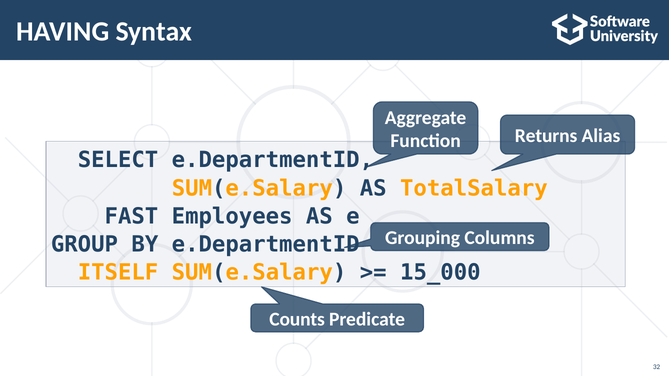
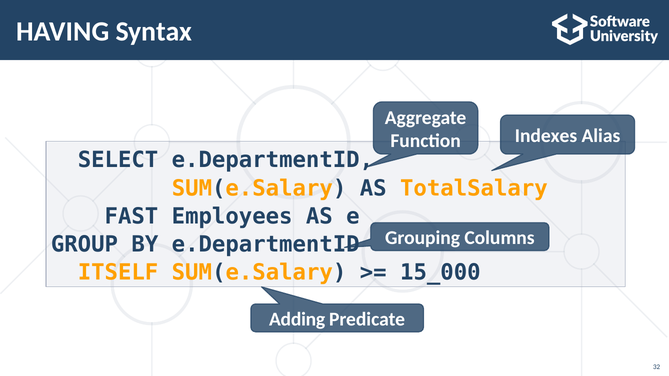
Returns: Returns -> Indexes (546, 136)
Counts: Counts -> Adding (297, 320)
